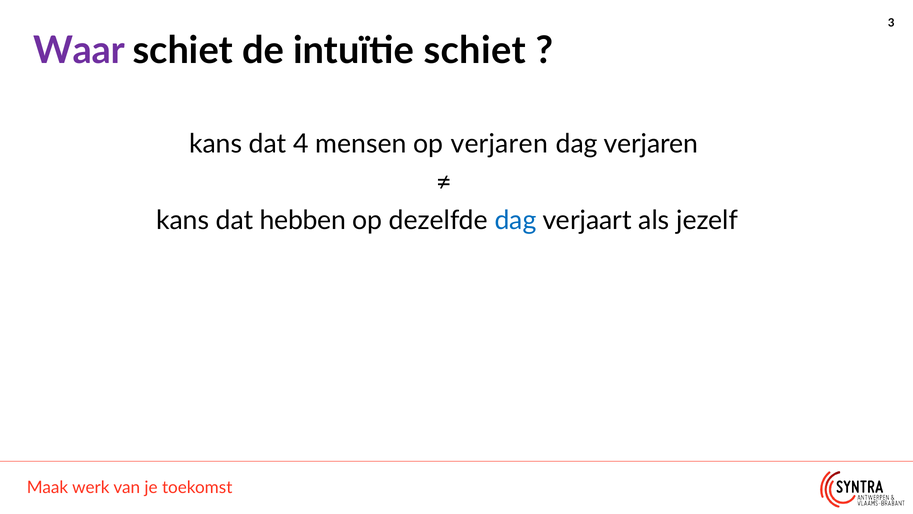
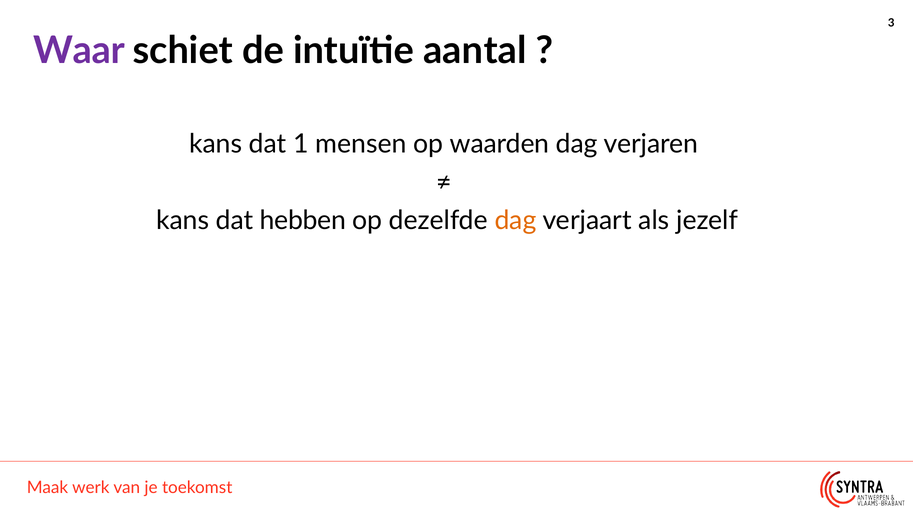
intuïtie schiet: schiet -> aantal (475, 51)
4: 4 -> 1 (301, 144)
op verjaren: verjaren -> waarden (500, 144)
dag colour: blue -> orange (516, 220)
